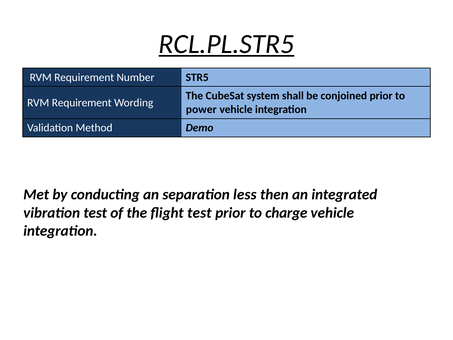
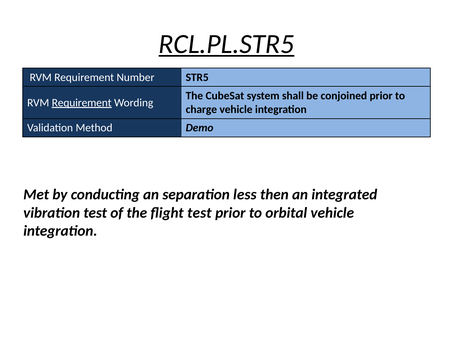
Requirement underline: none -> present (82, 103)
power: power -> charge (201, 109)
charge: charge -> orbital (286, 213)
